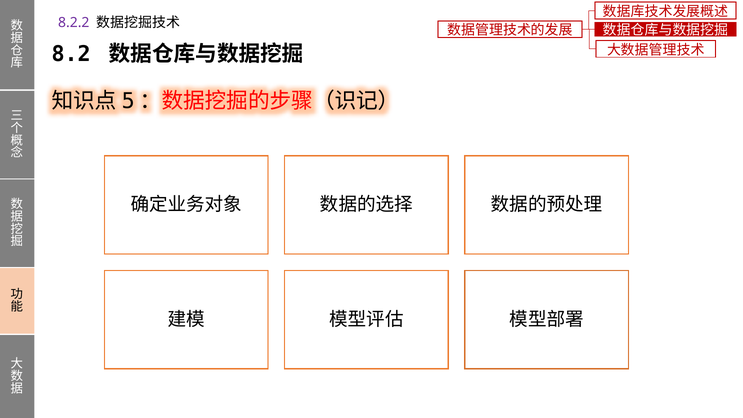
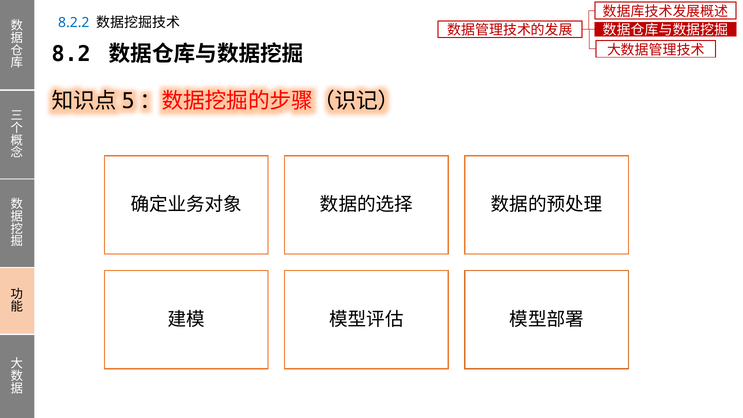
8.2.2 colour: purple -> blue (74, 23)
